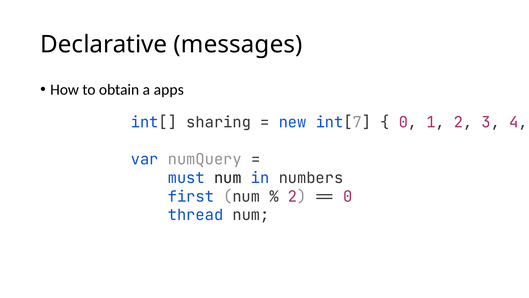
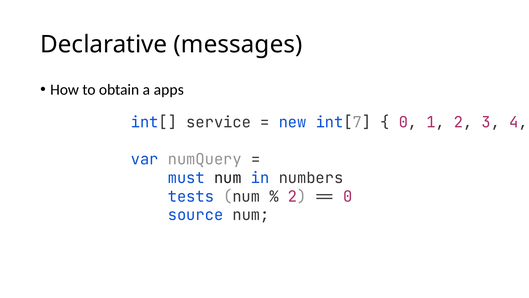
sharing: sharing -> service (219, 122)
first: first -> tests (191, 196)
thread: thread -> source (196, 215)
